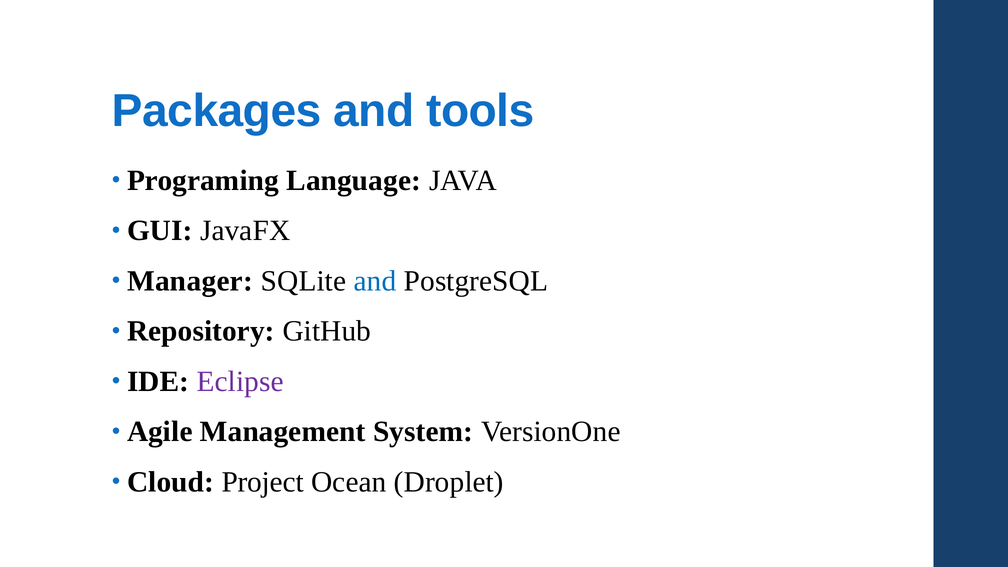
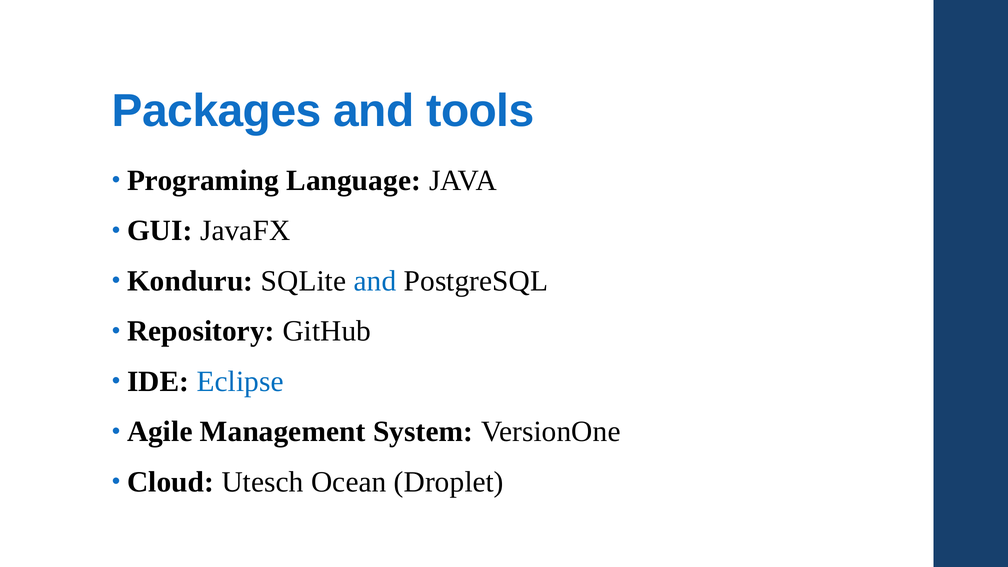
Manager: Manager -> Konduru (190, 281)
Eclipse colour: purple -> blue (240, 381)
Project: Project -> Utesch (263, 482)
